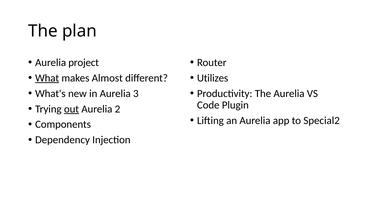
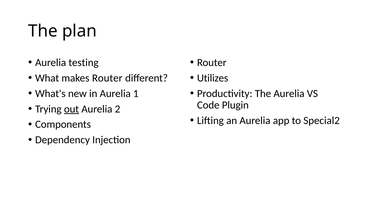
project: project -> testing (84, 63)
What underline: present -> none (47, 78)
makes Almost: Almost -> Router (107, 78)
3: 3 -> 1 (136, 94)
